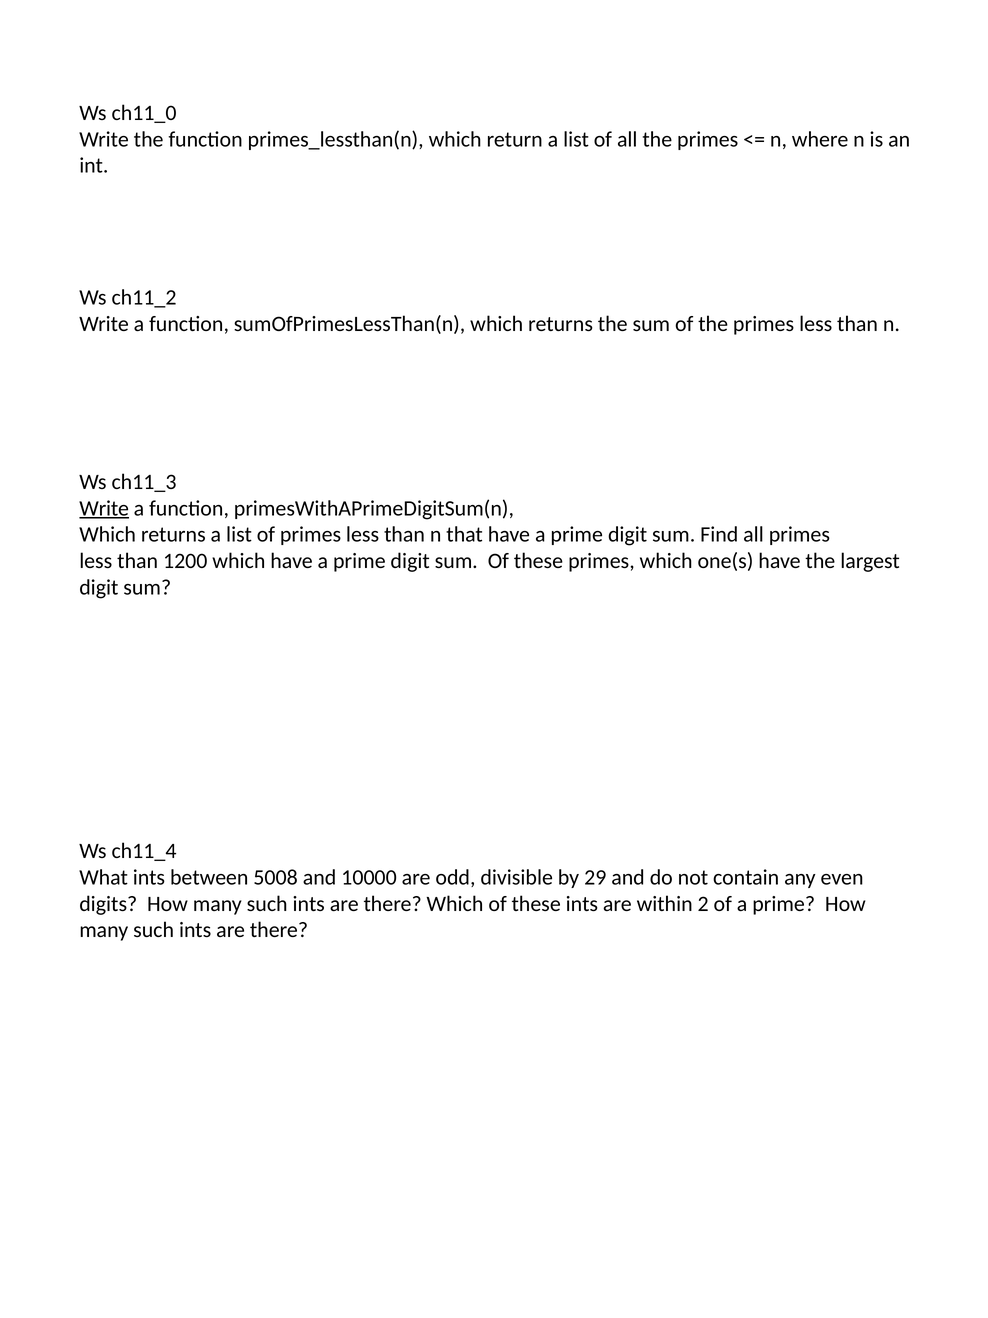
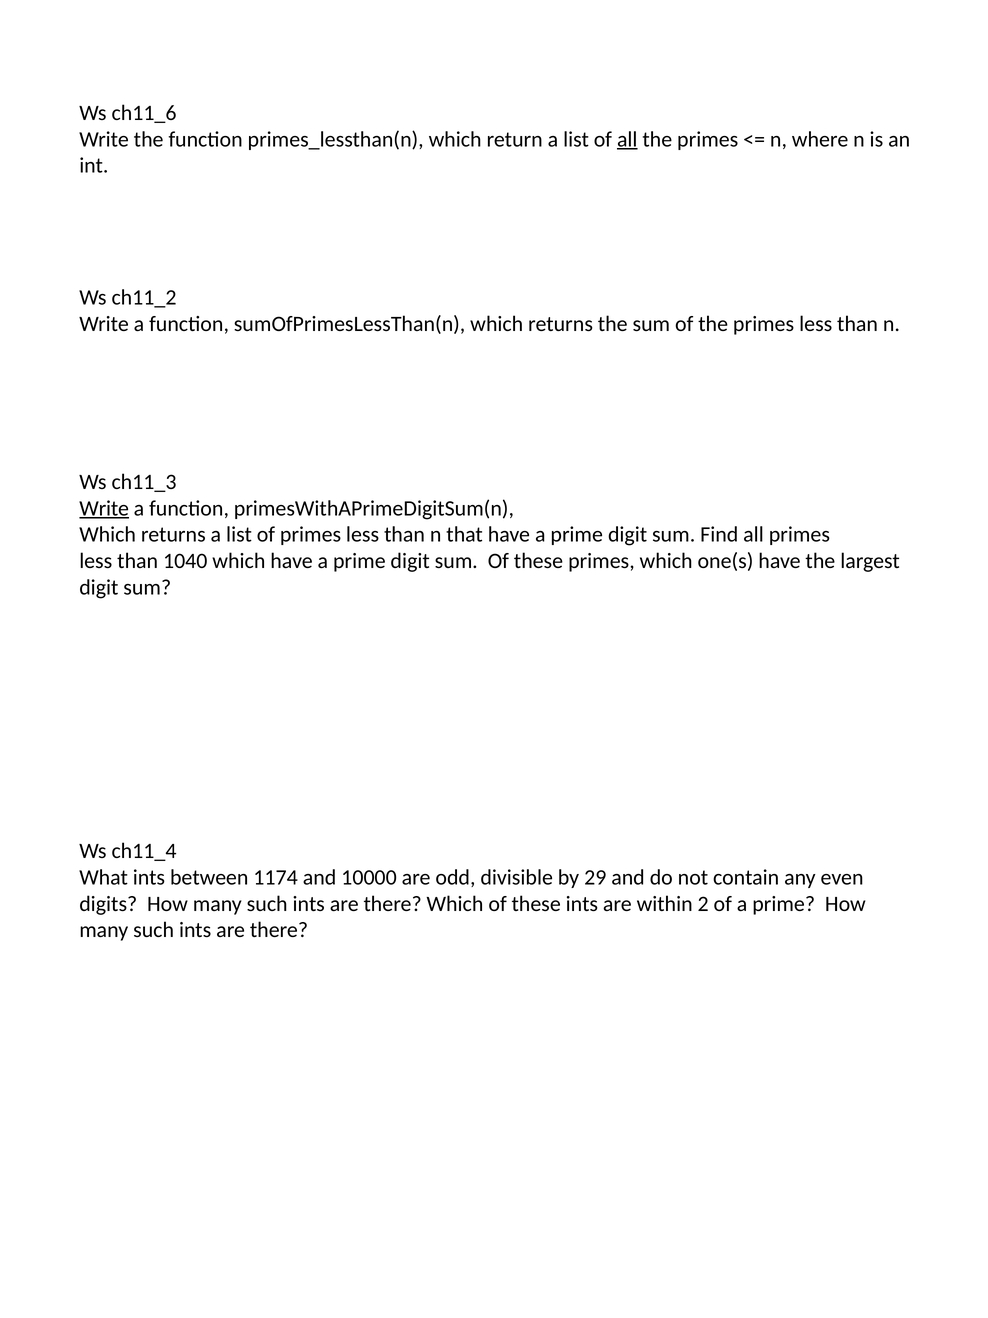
ch11_0: ch11_0 -> ch11_6 (144, 113)
all underline: none -> present (627, 139)
1200: 1200 -> 1040 (185, 561)
5008: 5008 -> 1174 (276, 877)
